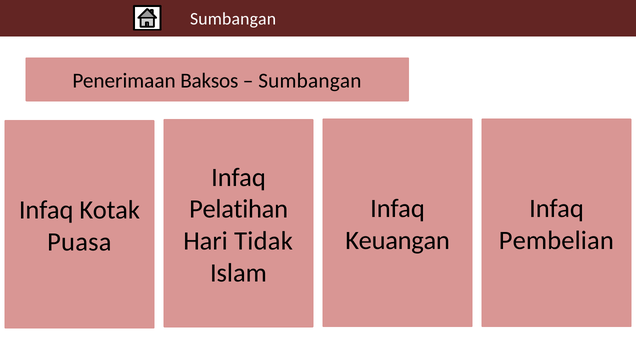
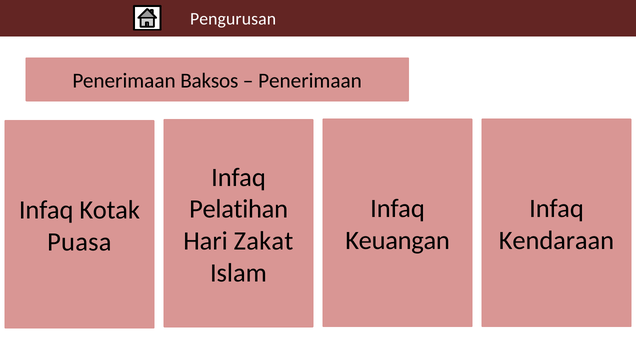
Sumbangan: Sumbangan -> Pengurusan (233, 19)
Sumbangan: Sumbangan -> Penerimaan (310, 81)
Pembelian: Pembelian -> Kendaraan (556, 240)
Tidak: Tidak -> Zakat (263, 241)
